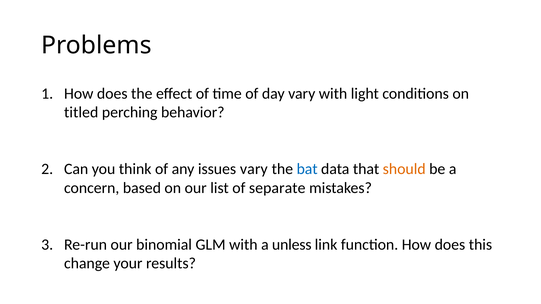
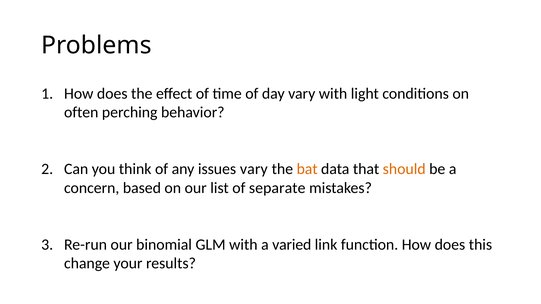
titled: titled -> often (81, 112)
bat colour: blue -> orange (307, 169)
unless: unless -> varied (292, 245)
